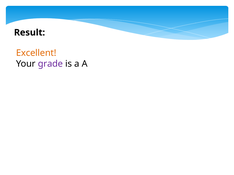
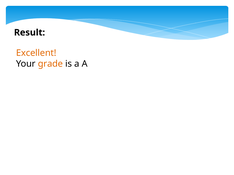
grade colour: purple -> orange (50, 64)
